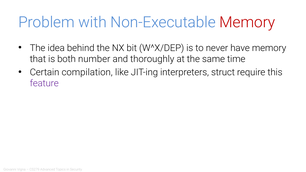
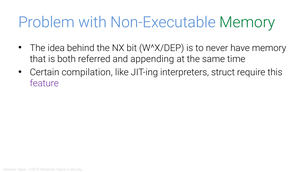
Memory colour: red -> green (247, 22)
number: number -> referred (94, 59)
thoroughly: thoroughly -> appending (152, 59)
